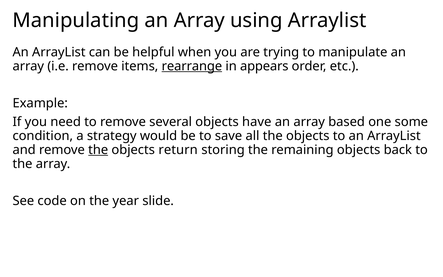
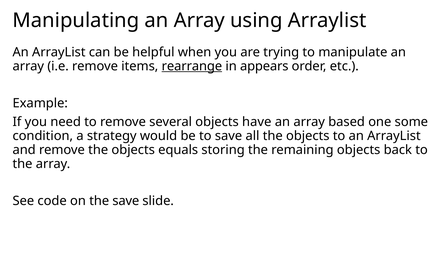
the underline: present -> none (98, 150)
return: return -> equals (178, 150)
the year: year -> save (126, 201)
